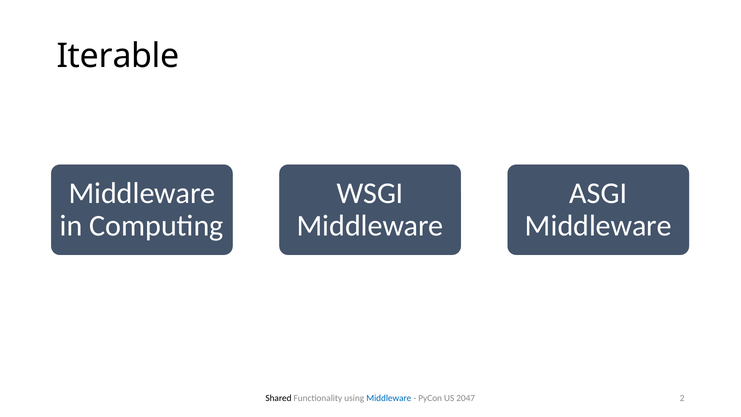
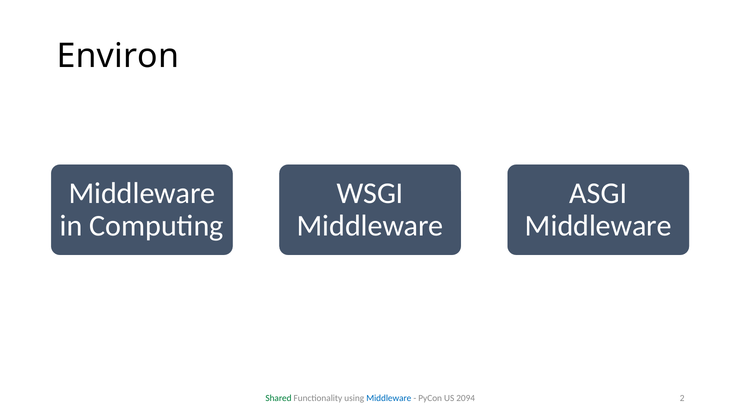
Iterable: Iterable -> Environ (118, 56)
Shared colour: black -> green (278, 398)
2047: 2047 -> 2094 (466, 398)
